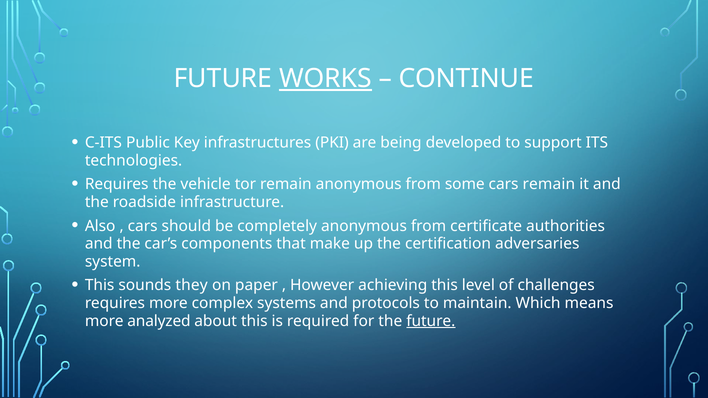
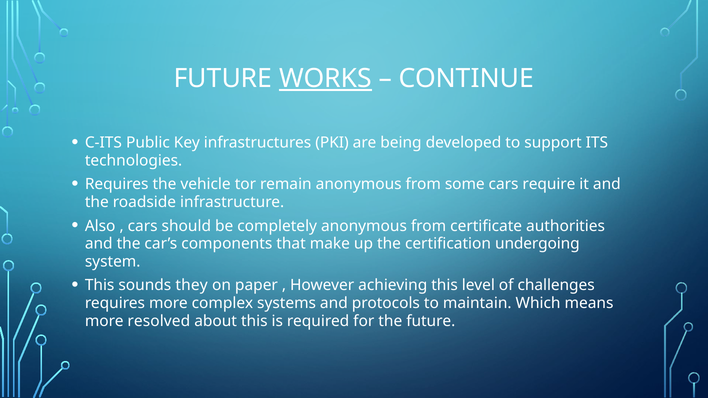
cars remain: remain -> require (549, 184)
adversaries: adversaries -> undergoing (537, 244)
analyzed: analyzed -> resolved (159, 321)
future underline: present -> none (431, 321)
